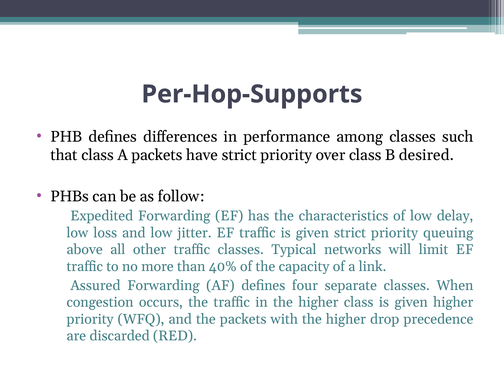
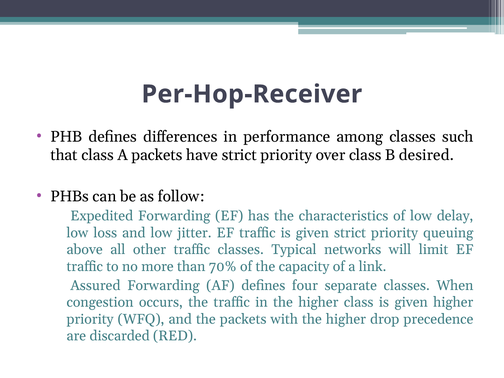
Per-Hop-Supports: Per-Hop-Supports -> Per-Hop-Receiver (252, 94)
40%: 40% -> 70% (223, 267)
